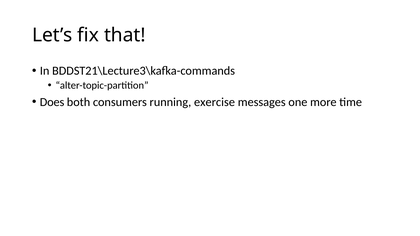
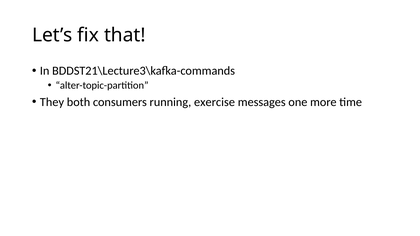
Does: Does -> They (52, 102)
